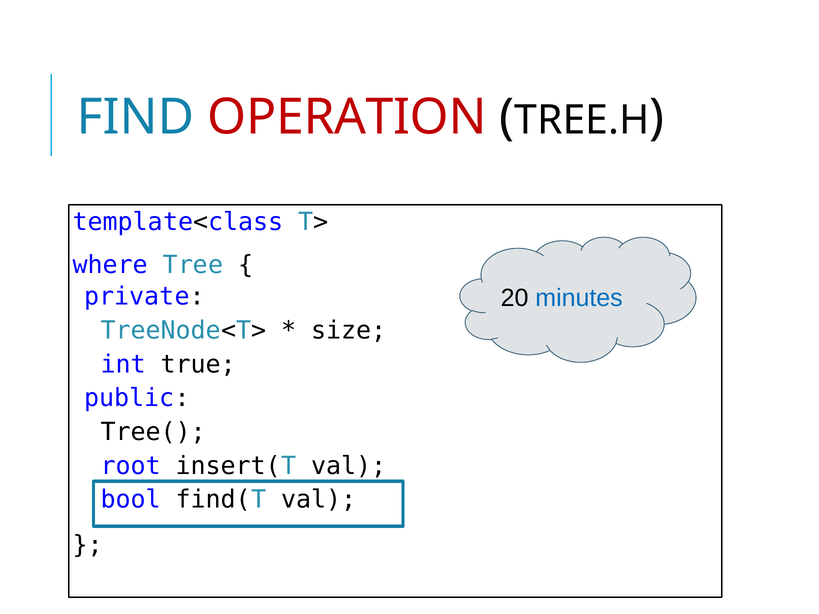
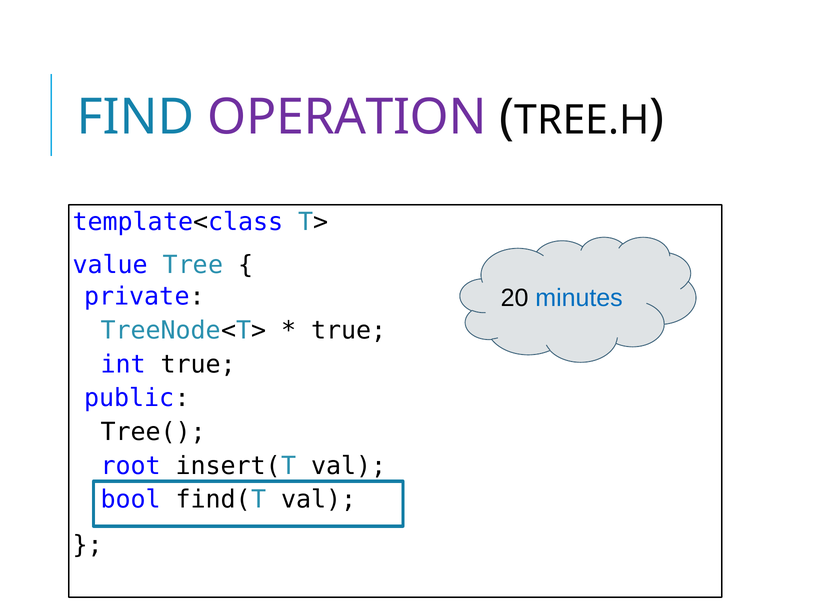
OPERATION colour: red -> purple (347, 117)
where: where -> value (110, 265)
size: size -> true (349, 331)
